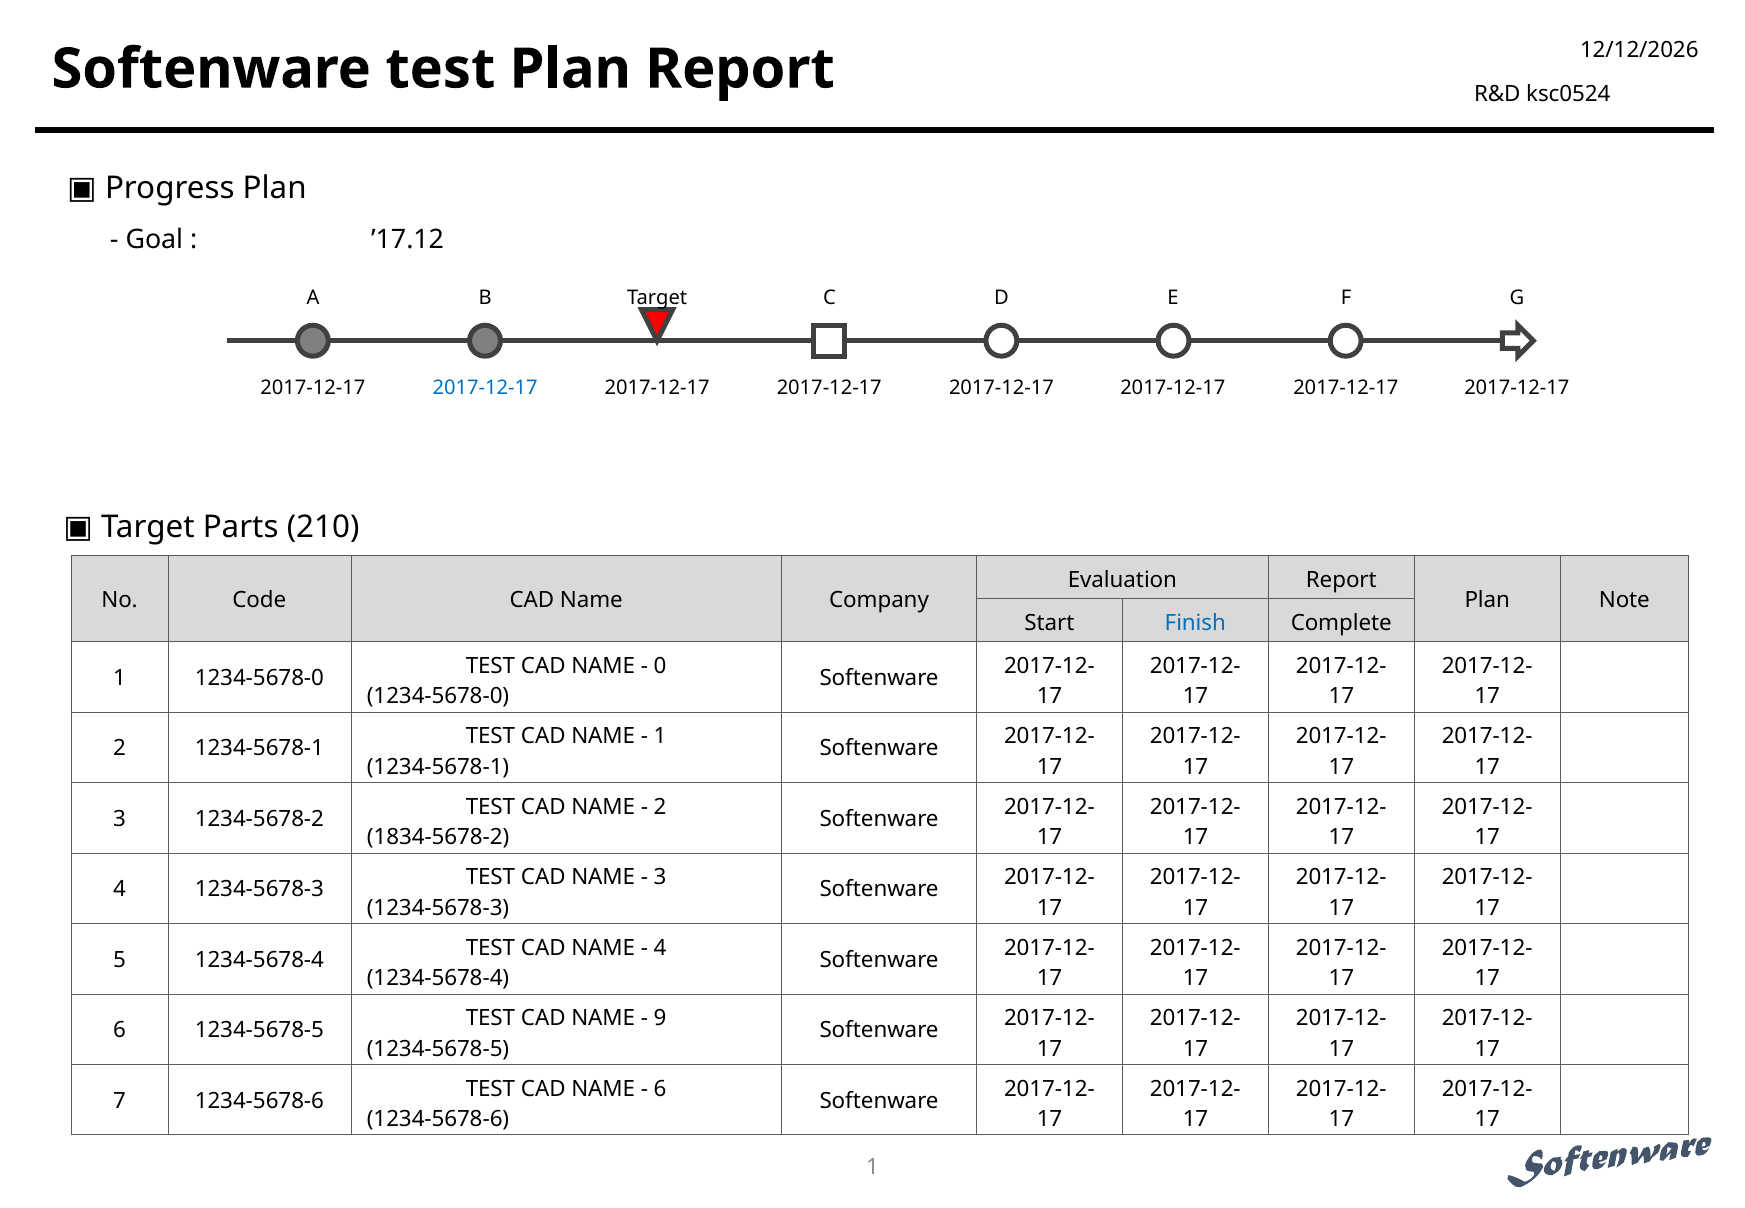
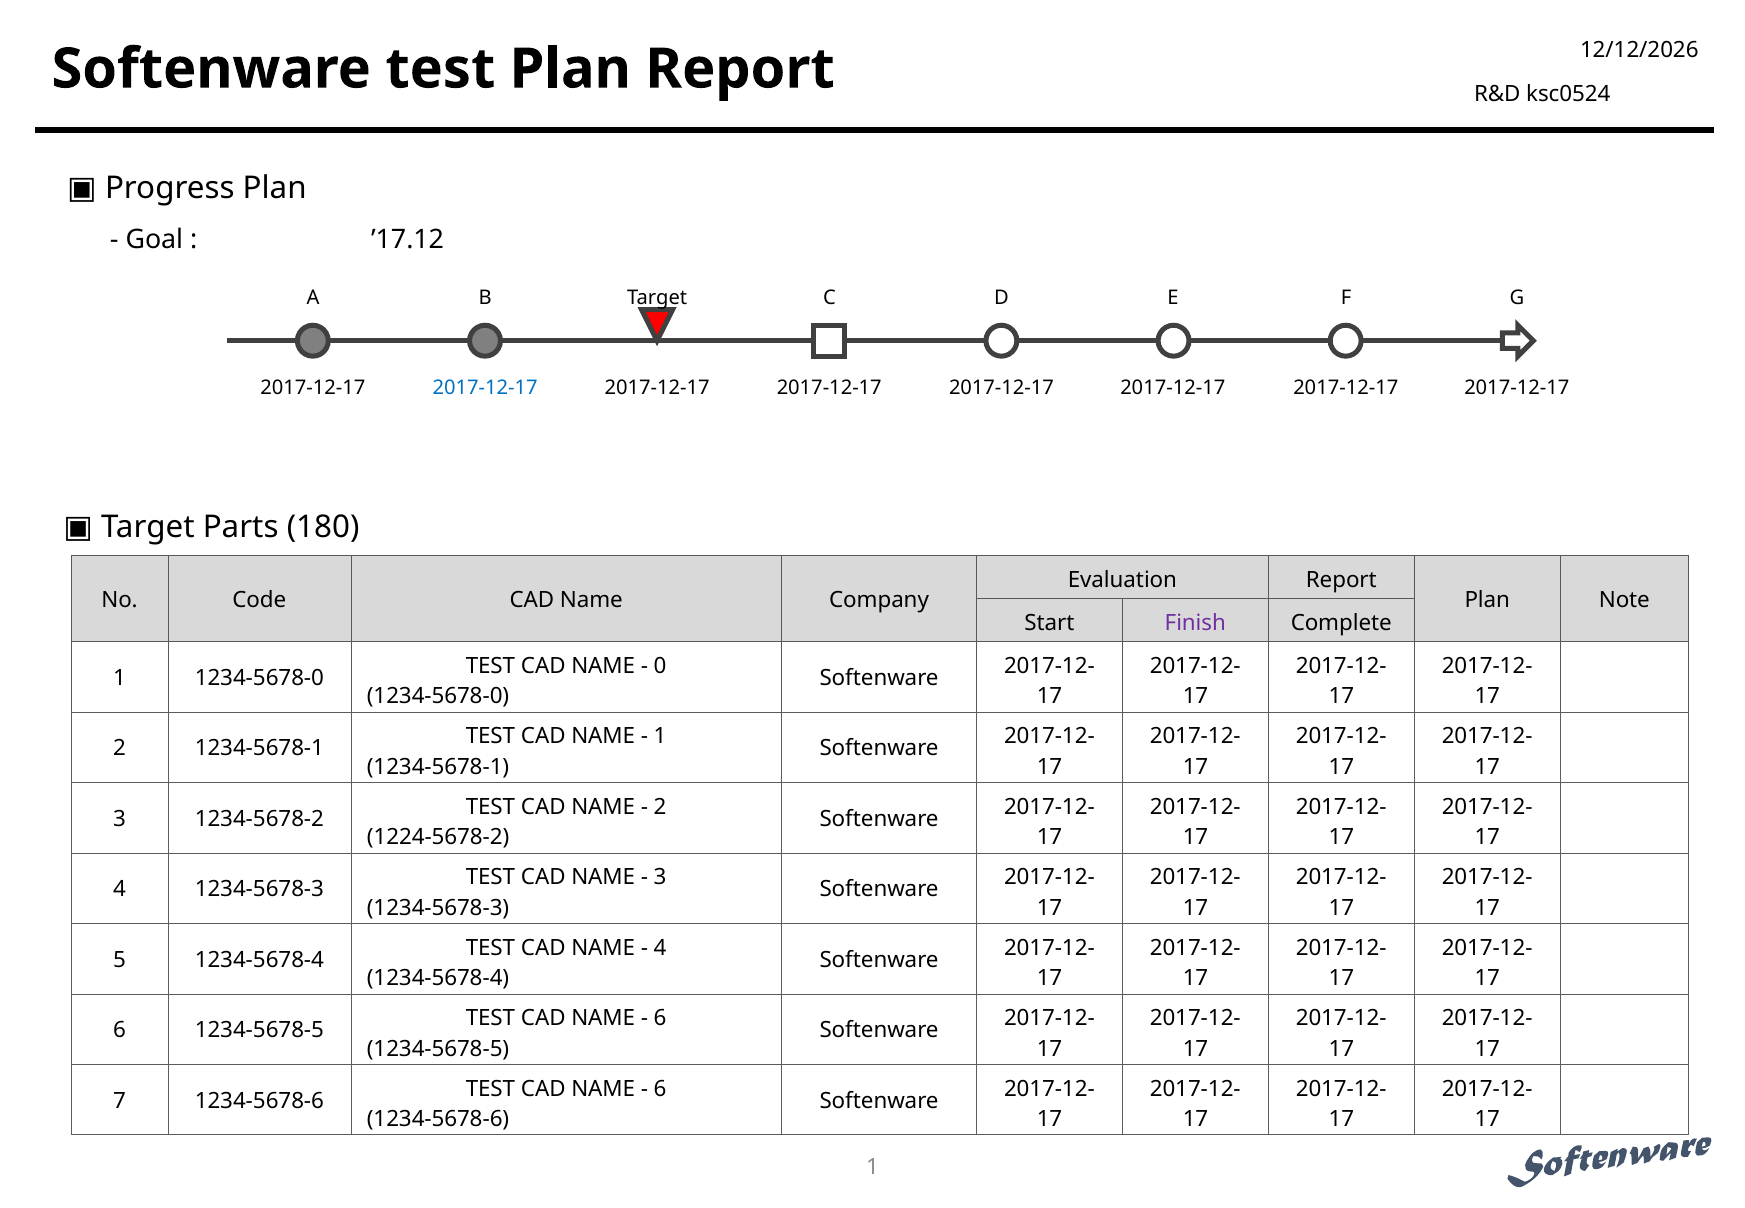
210: 210 -> 180 (323, 527)
Finish colour: blue -> purple (1195, 623)
1834-5678-2: 1834-5678-2 -> 1224-5678-2 (438, 837)
9: 9 -> 6 (660, 1018)
